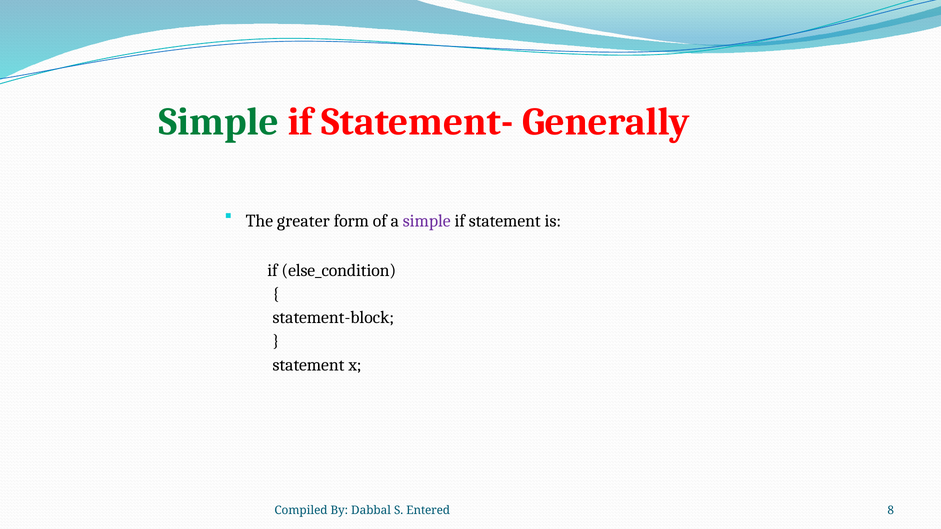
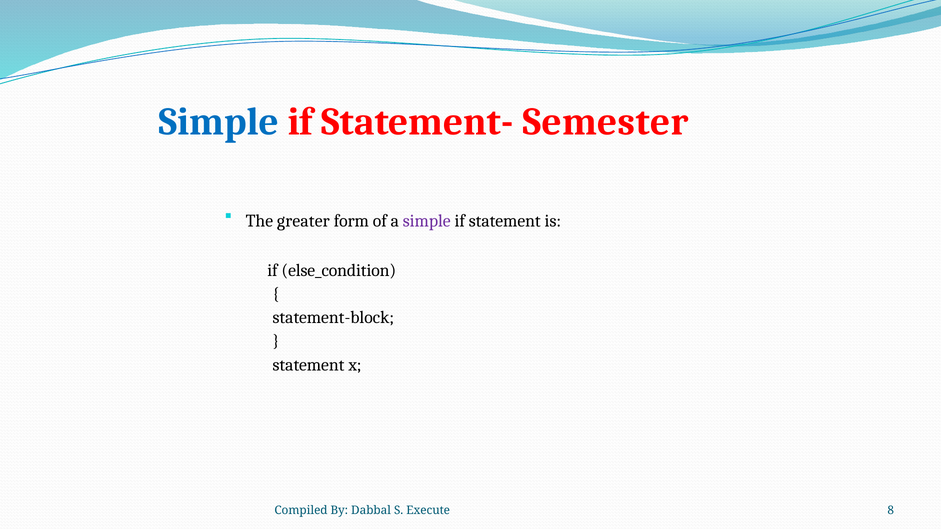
Simple colour: green -> blue (219, 122)
Generally: Generally -> Semester (606, 122)
Entered: Entered -> Execute (428, 511)
